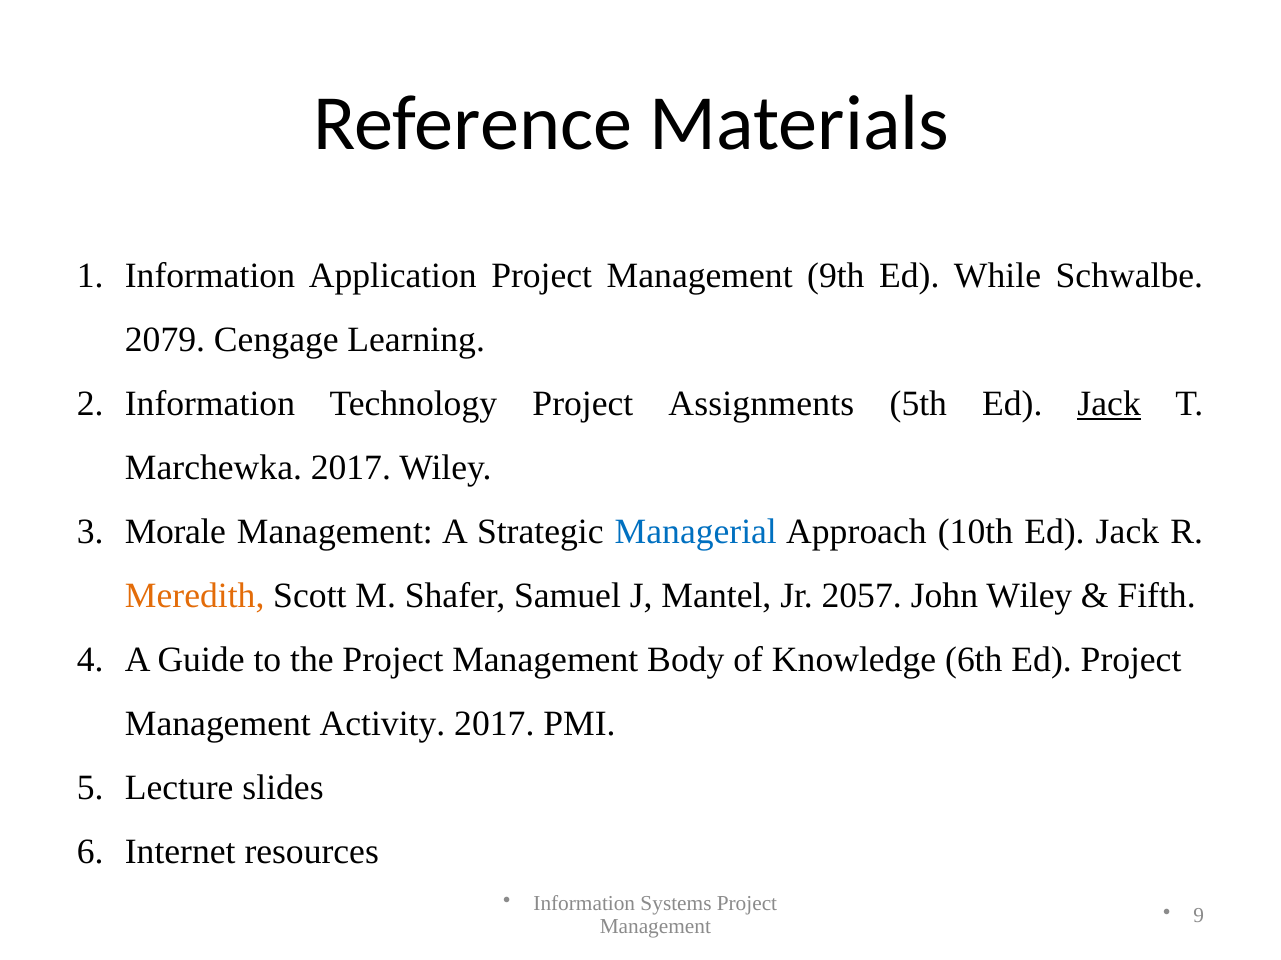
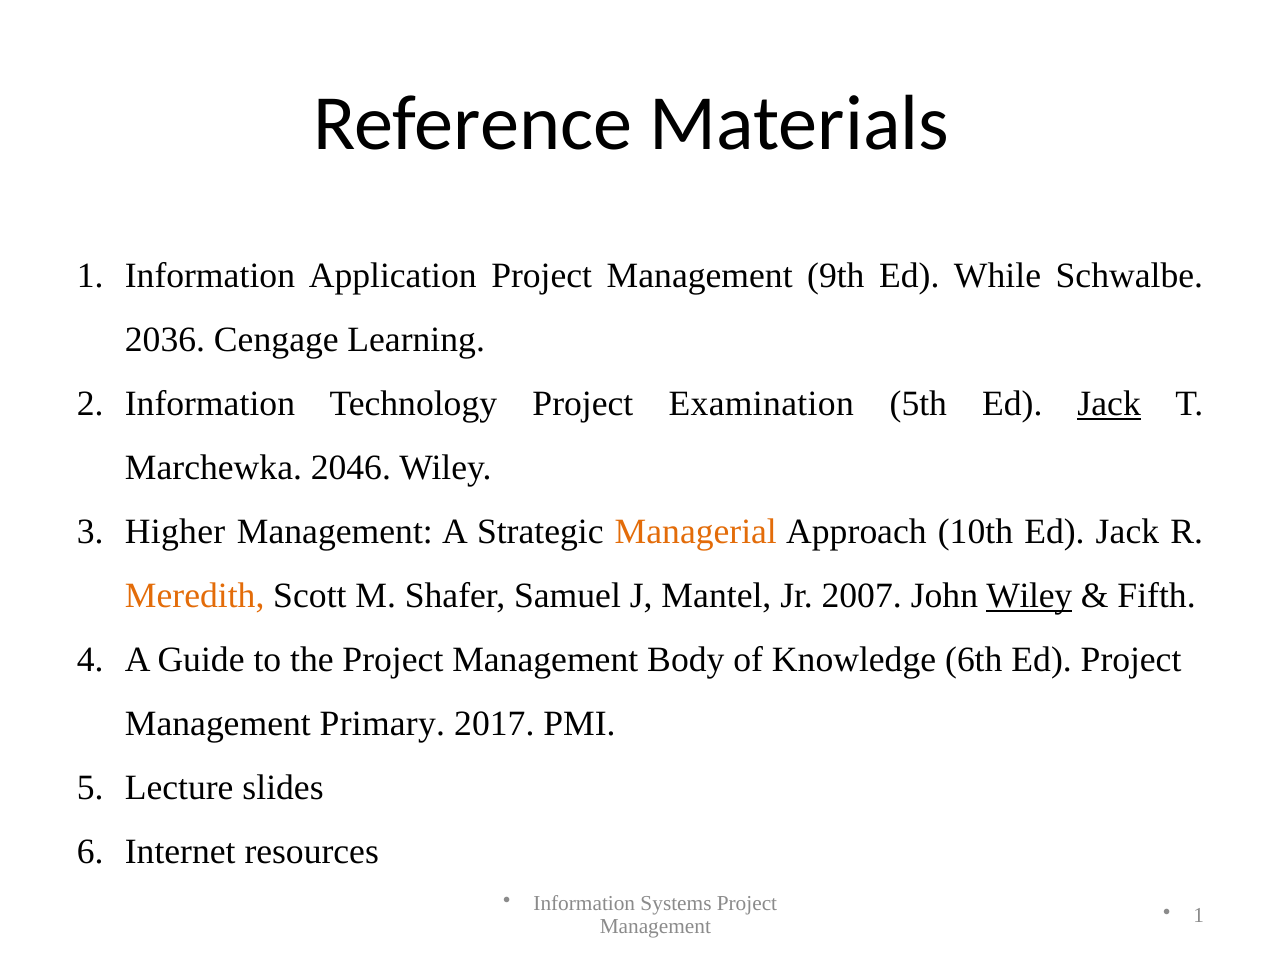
2079: 2079 -> 2036 (165, 340)
Assignments: Assignments -> Examination (761, 404)
Marchewka 2017: 2017 -> 2046 (351, 468)
Morale: Morale -> Higher (175, 532)
Managerial colour: blue -> orange (696, 532)
2057: 2057 -> 2007 (862, 596)
Wiley underline: none -> present (1029, 596)
Activity: Activity -> Primary (382, 724)
9: 9 -> 1 (1199, 916)
